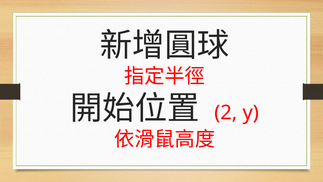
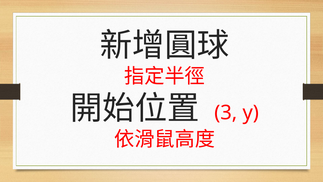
2: 2 -> 3 (226, 113)
